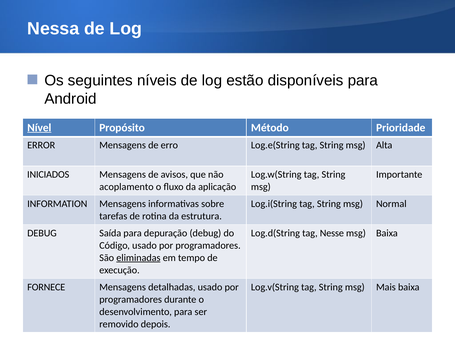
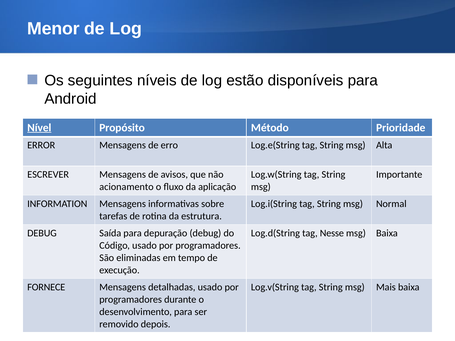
Nessa: Nessa -> Menor (53, 29)
INICIADOS: INICIADOS -> ESCREVER (48, 175)
acoplamento: acoplamento -> acionamento (126, 187)
eliminadas underline: present -> none (138, 258)
